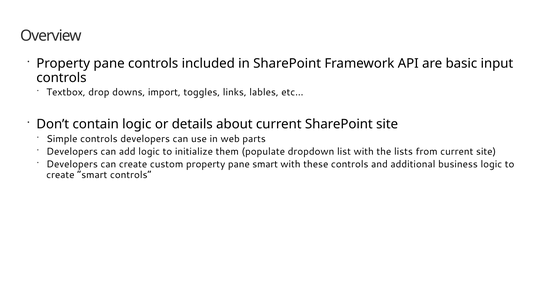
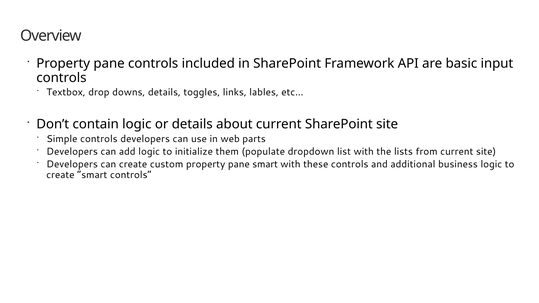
downs import: import -> details (164, 92)
